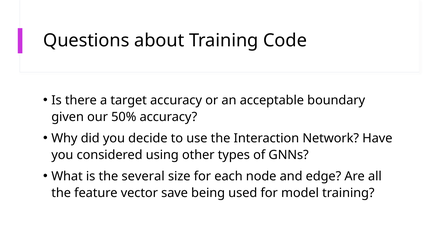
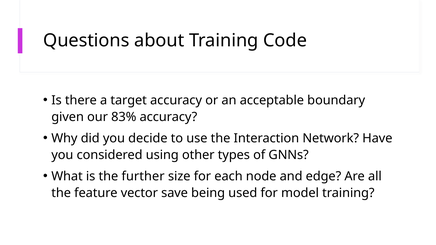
50%: 50% -> 83% (124, 117)
several: several -> further (143, 177)
